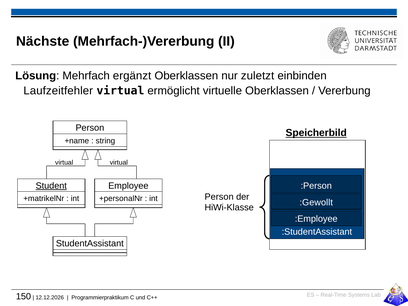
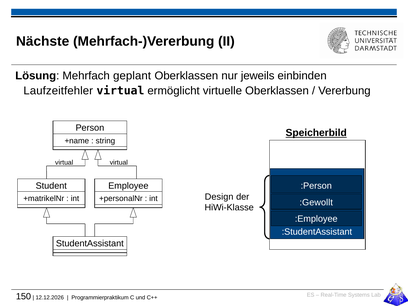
ergänzt: ergänzt -> geplant (132, 76)
zuletzt: zuletzt -> jeweils (258, 76)
Student underline: present -> none (51, 186)
Person: Person -> Design (219, 197)
